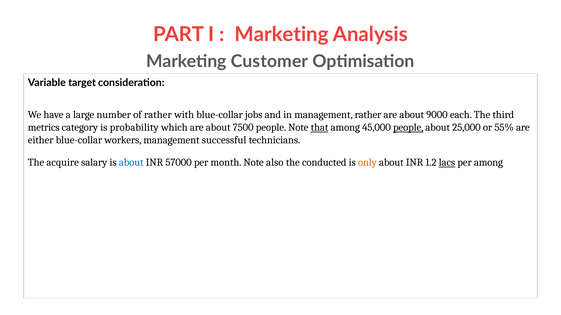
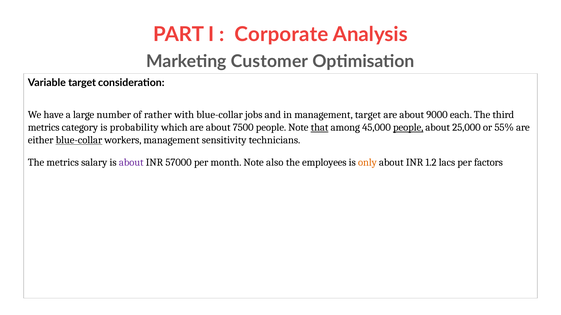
Marketing: Marketing -> Corporate (281, 35)
management rather: rather -> target (368, 115)
blue-collar underline: none -> present (79, 140)
successful: successful -> sensitivity (224, 140)
The acquire: acquire -> metrics (63, 163)
about colour: blue -> purple (131, 163)
conducted: conducted -> employees (324, 163)
lacs underline: present -> none (447, 163)
per among: among -> factors (488, 163)
